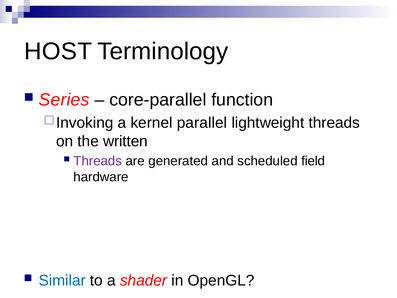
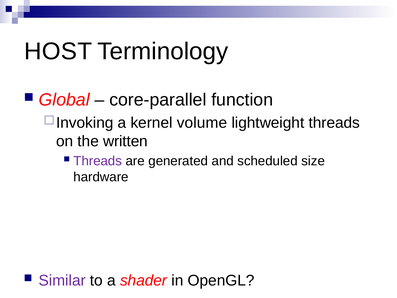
Series: Series -> Global (64, 100)
parallel: parallel -> volume (202, 123)
field: field -> size (313, 161)
Similar colour: blue -> purple (62, 280)
